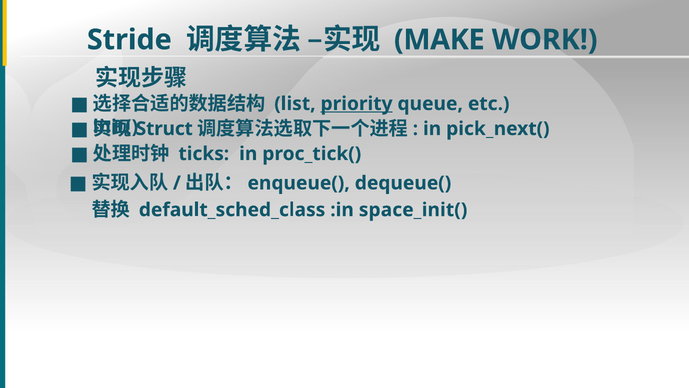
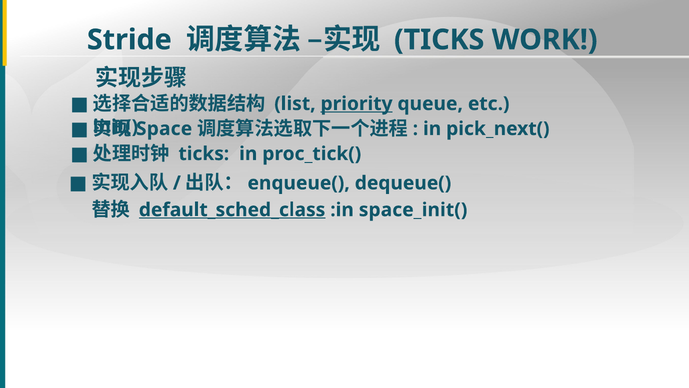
MAKE: MAKE -> TICKS (439, 40)
Struct: Struct -> Space (164, 129)
default_sched_class underline: none -> present (232, 210)
